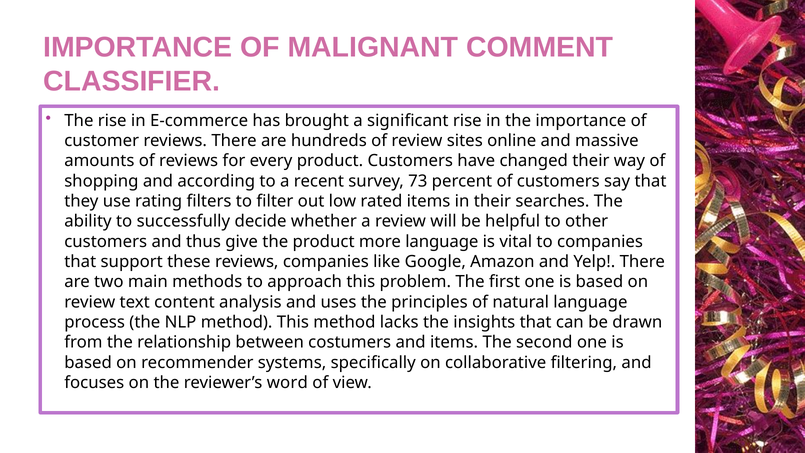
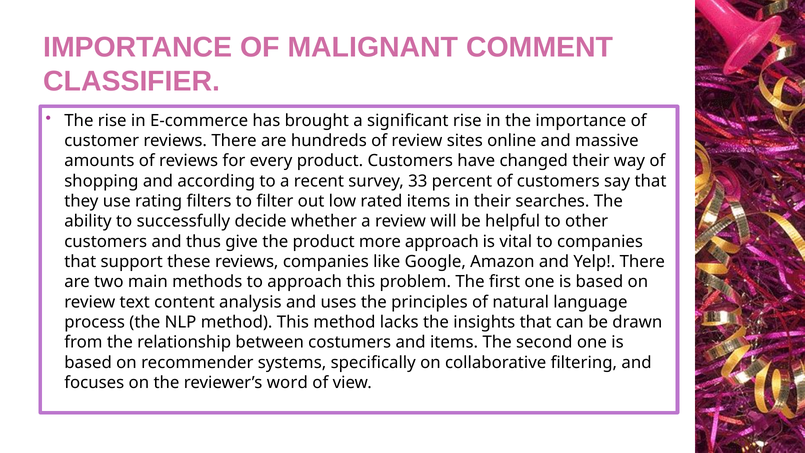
73: 73 -> 33 (418, 181)
more language: language -> approach (442, 241)
